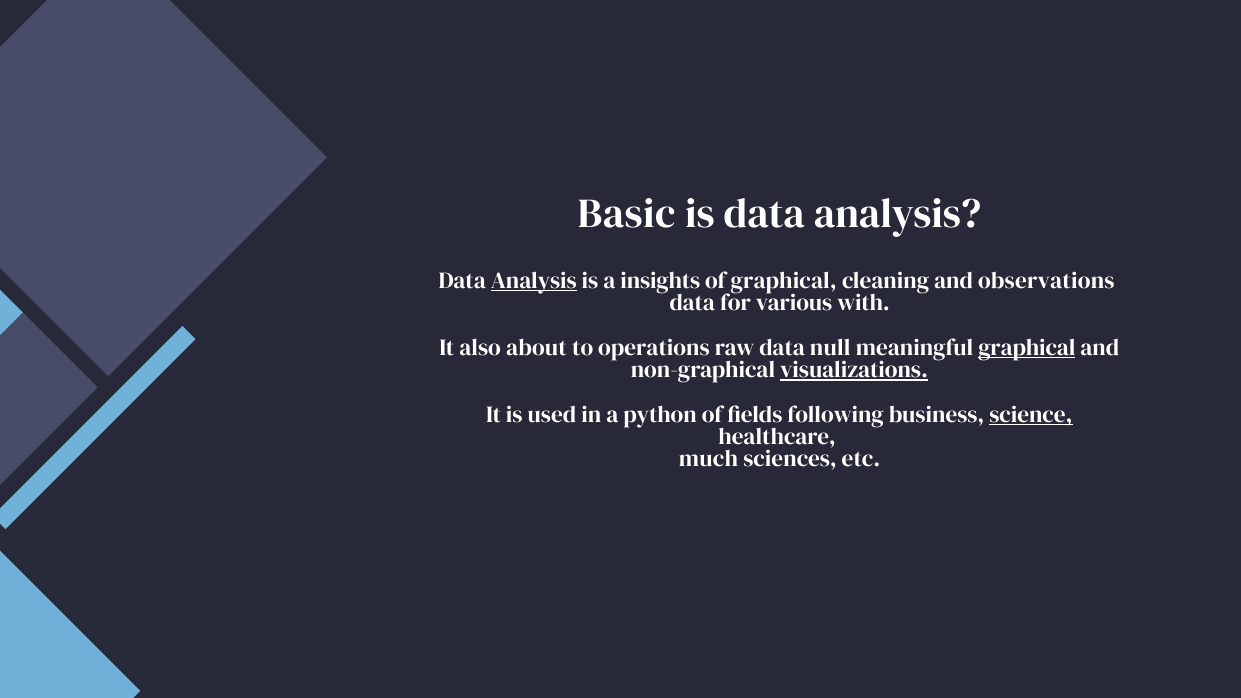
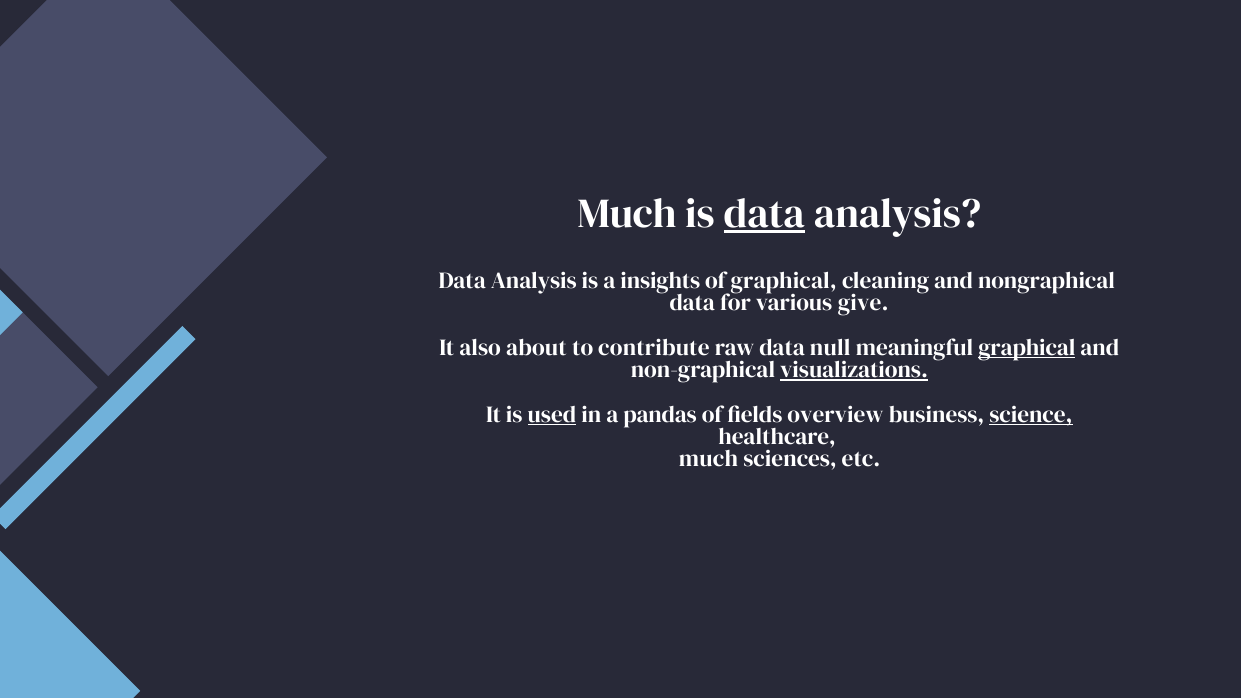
Basic: Basic -> Much (627, 214)
data underline: none -> present (764, 214)
Analysis underline: present -> none (534, 281)
observations: observations -> nongraphical (1046, 281)
with: with -> give (863, 303)
operations: operations -> contribute (654, 348)
used underline: none -> present (552, 415)
python: python -> pandas (660, 415)
following: following -> overview (836, 415)
